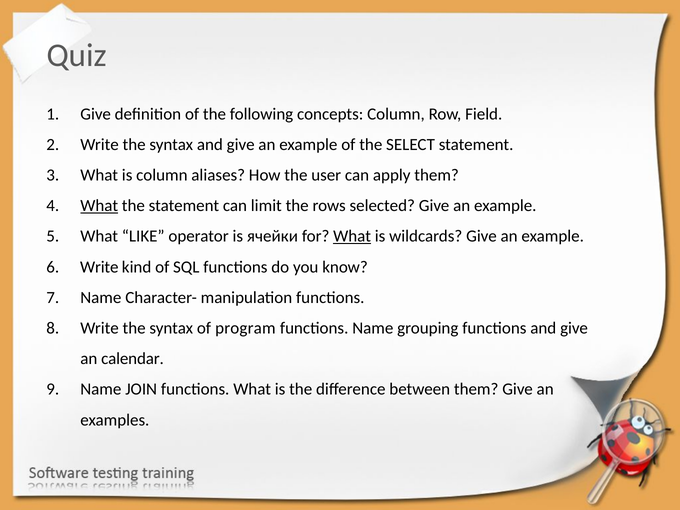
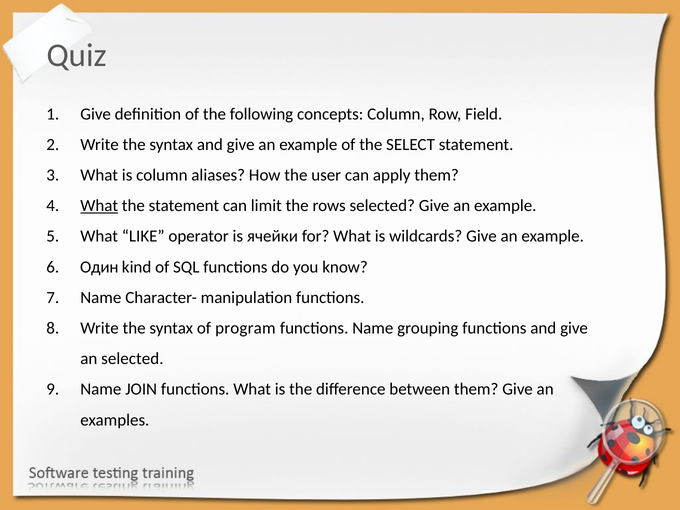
What underline: present -> none (352, 236)
Write: Write -> Один (99, 267)
an calendar: calendar -> selected (132, 359)
